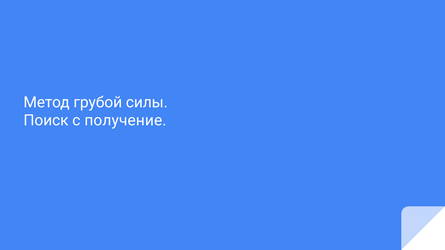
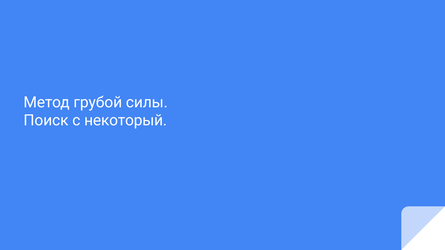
получение: получение -> некоторый (126, 121)
